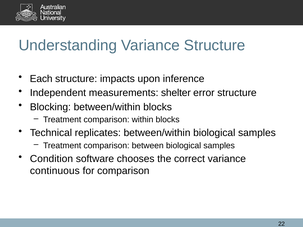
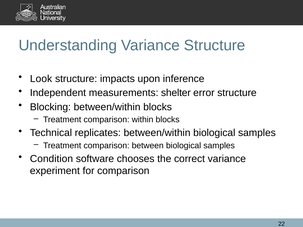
Each: Each -> Look (41, 79)
continuous: continuous -> experiment (55, 171)
